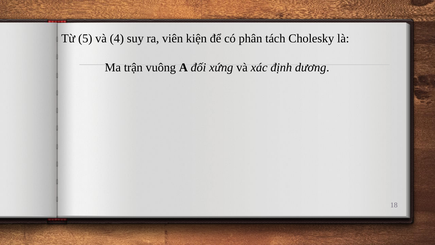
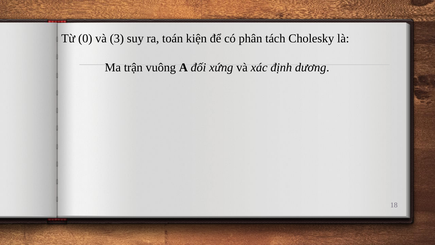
5: 5 -> 0 (85, 38)
4: 4 -> 3 (117, 38)
viên: viên -> toán (173, 38)
